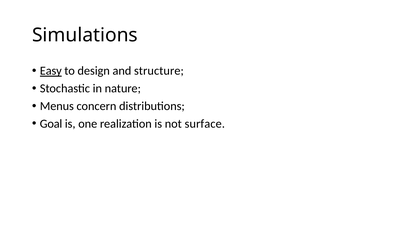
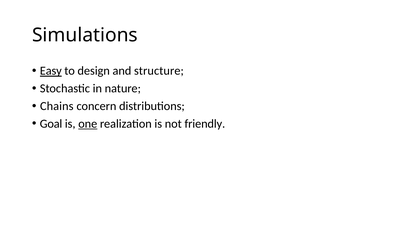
Menus: Menus -> Chains (57, 106)
one underline: none -> present (88, 124)
surface: surface -> friendly (205, 124)
